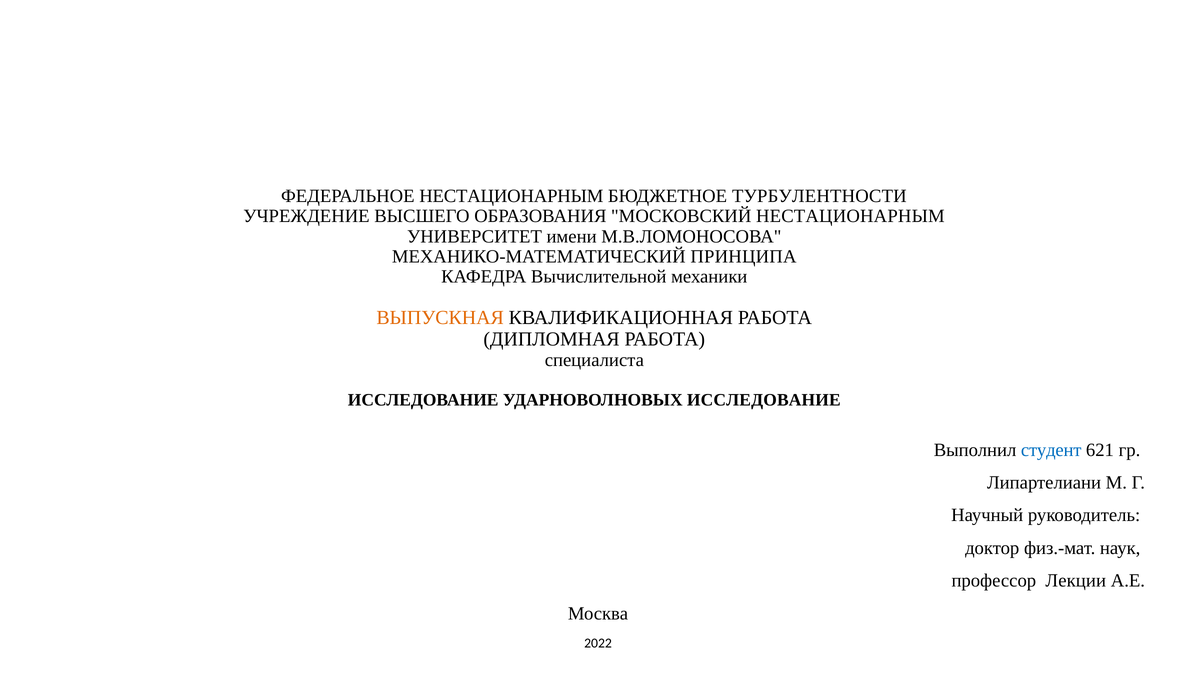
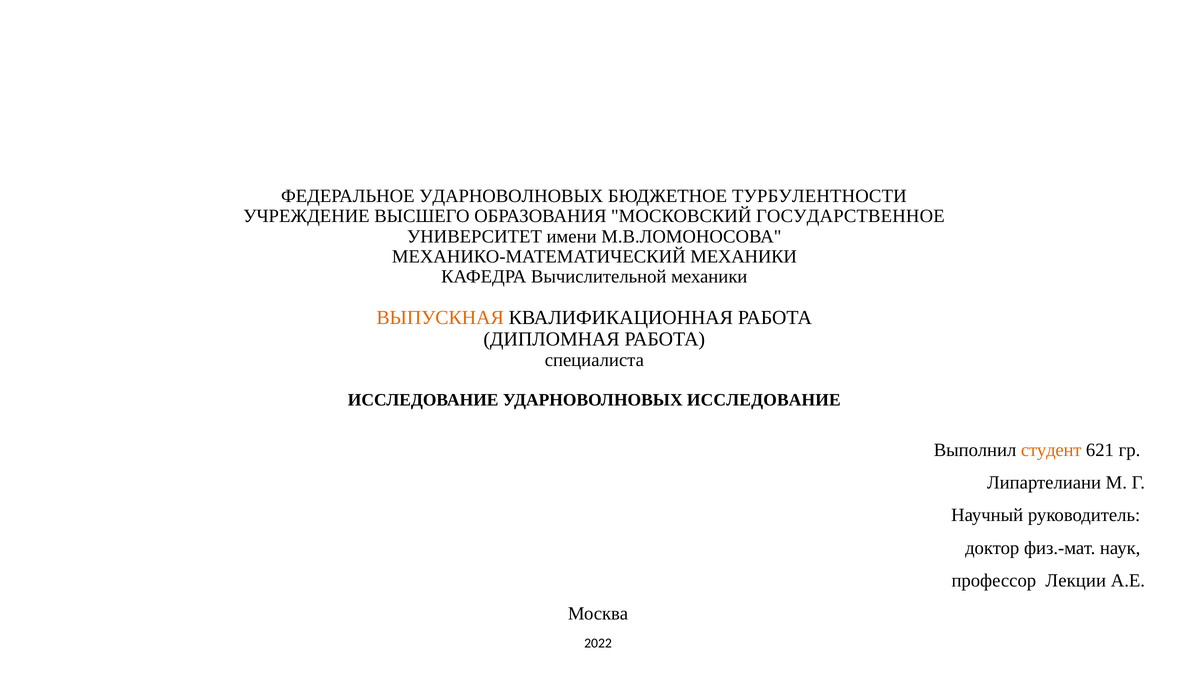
ФЕДЕРАЛЬНОЕ НЕСТАЦИОНАРНЫМ: НЕСТАЦИОНАРНЫМ -> УДАРНОВОЛНОВЫХ (511, 196)
МОСКОВСКИЙ НЕСТАЦИОНАРНЫМ: НЕСТАЦИОНАРНЫМ -> ГОСУДАРСТВЕННОЕ (850, 216)
МЕХАНИКО-МАТЕМАТИЧЕСКИЙ ПРИНЦИПА: ПРИНЦИПА -> МЕХАНИКИ (744, 257)
студент colour: blue -> orange (1051, 450)
